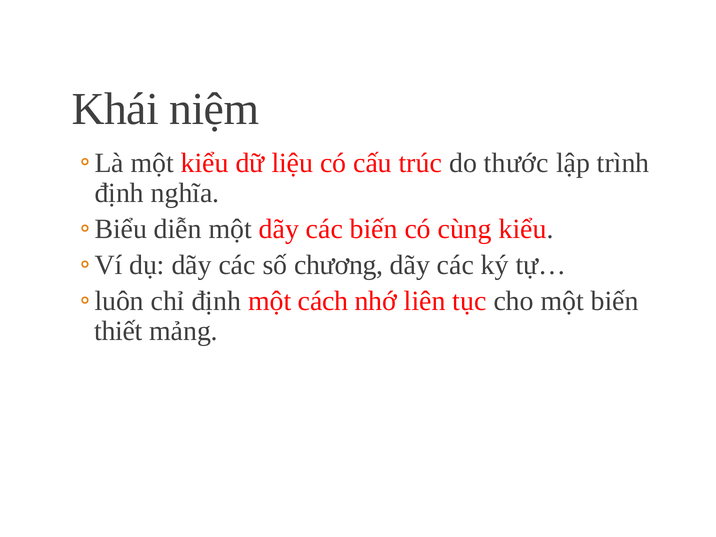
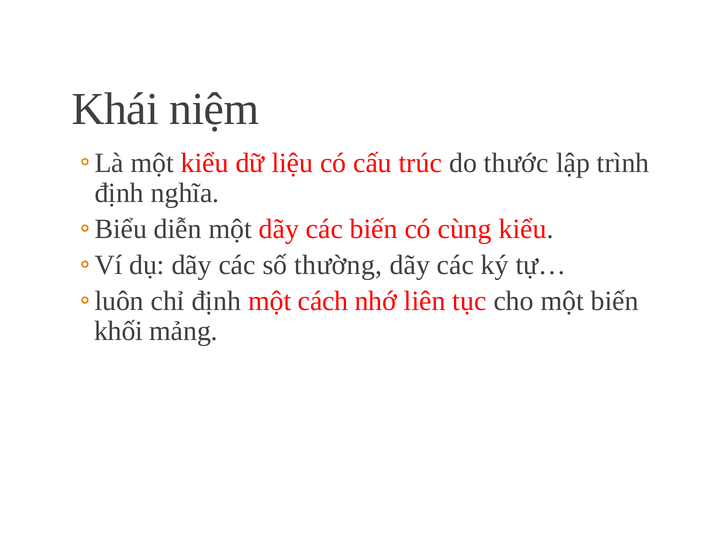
chương: chương -> thường (338, 265)
thiết: thiết -> khối (119, 331)
